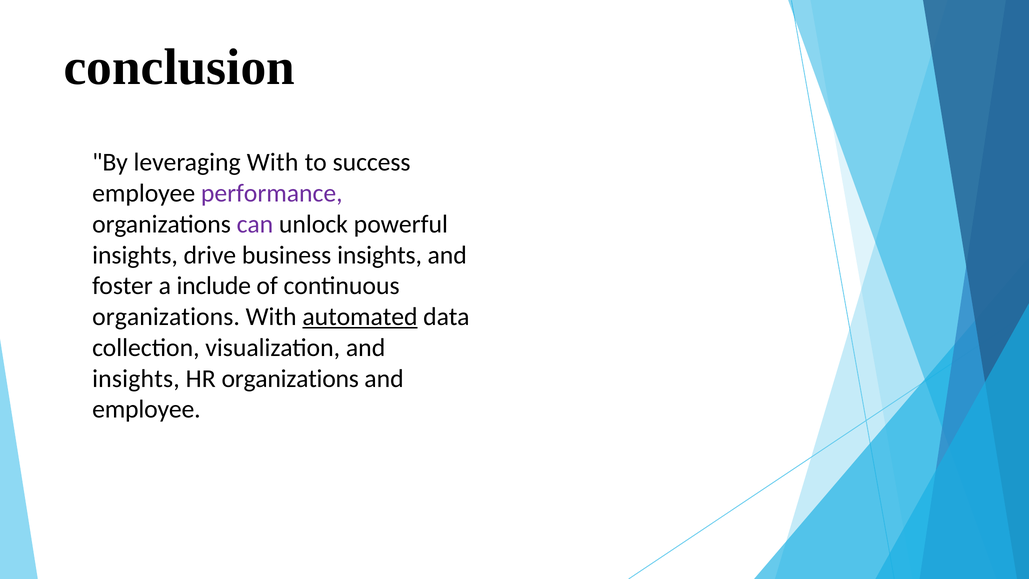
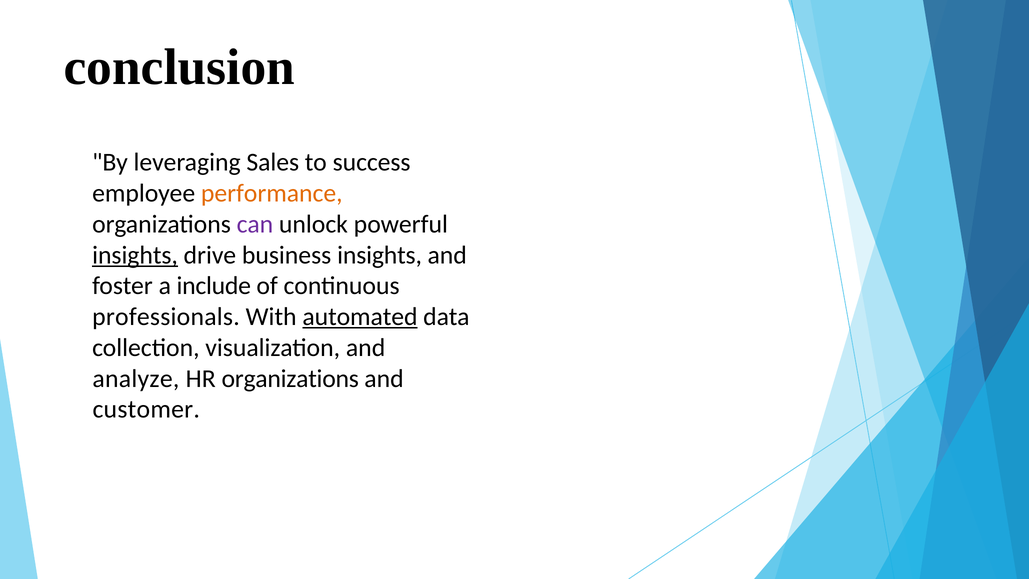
leveraging With: With -> Sales (273, 162)
performance colour: purple -> orange (272, 193)
insights underline: none -> present (135, 255)
organizations: organizations -> professionals (166, 317)
insights: insights -> analyze (136, 378)
employee: employee -> customer (146, 409)
